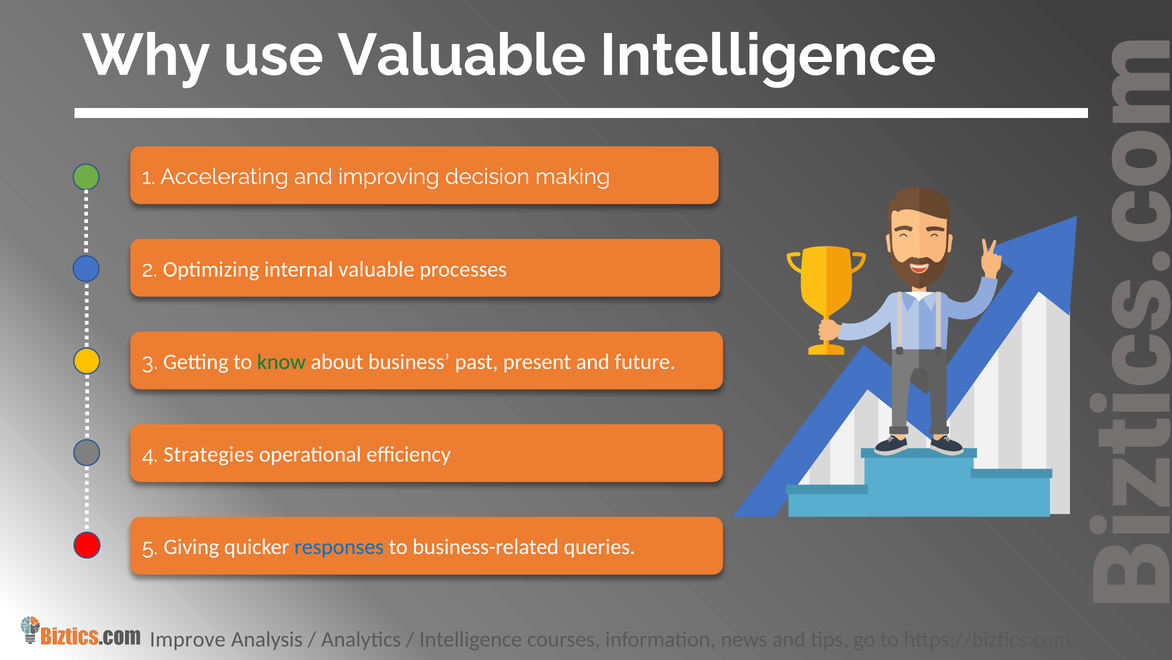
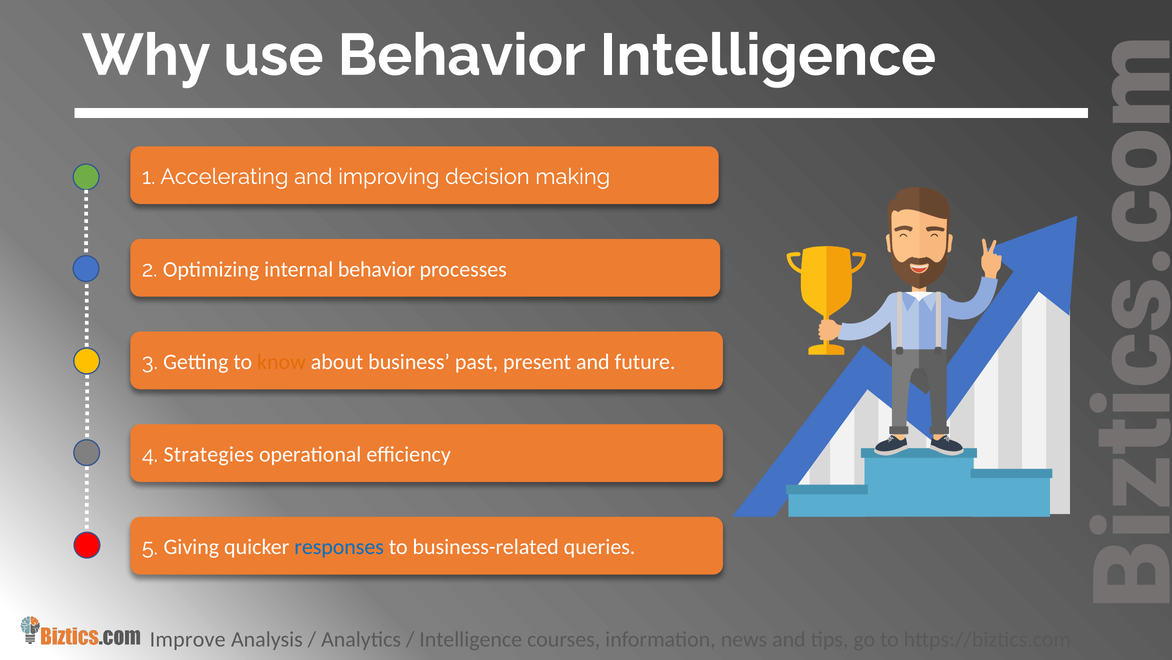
use Valuable: Valuable -> Behavior (462, 55)
internal valuable: valuable -> behavior (377, 269)
know colour: green -> orange (281, 362)
